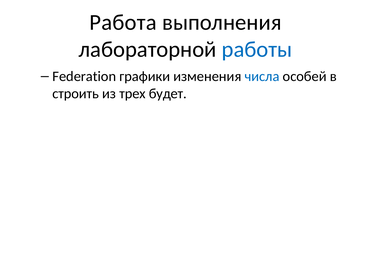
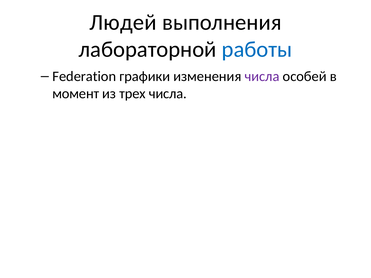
Работа: Работа -> Людей (123, 22)
числа colour: blue -> purple (262, 76)
строить: строить -> момент (76, 94)
трех будет: будет -> числа (168, 94)
